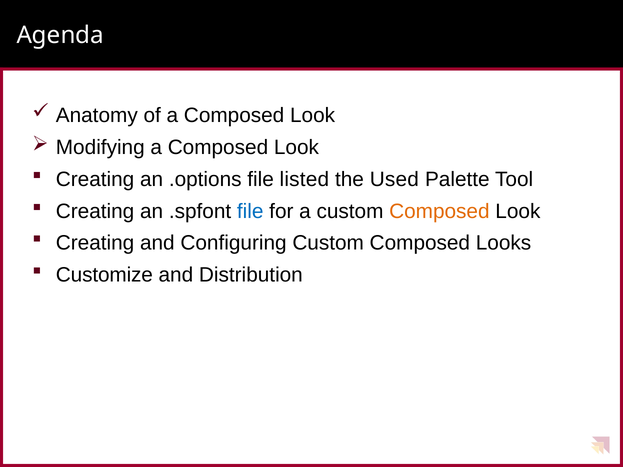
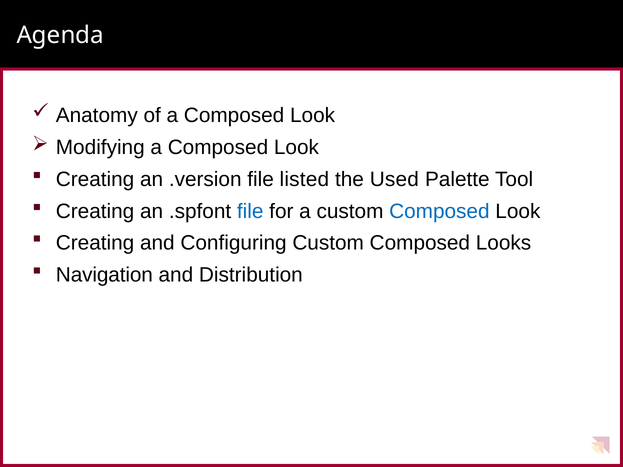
.options: .options -> .version (205, 179)
Composed colour: orange -> blue (439, 211)
Customize: Customize -> Navigation (104, 275)
